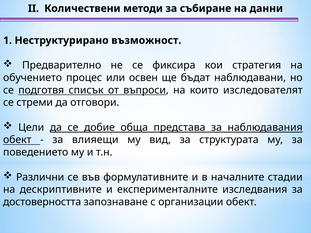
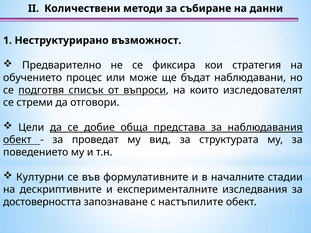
освен: освен -> може (143, 78)
влияещи: влияещи -> проведат (95, 140)
Различни: Различни -> Културни (40, 177)
организации: организации -> настъпилите (191, 202)
